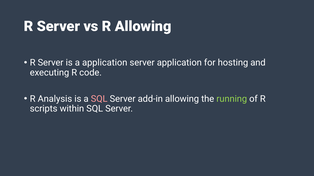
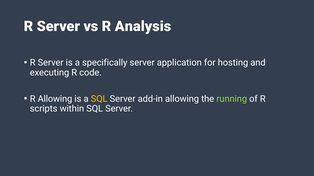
R Allowing: Allowing -> Analysis (143, 26)
a application: application -> specifically (105, 63)
R Analysis: Analysis -> Allowing (55, 99)
SQL colour: pink -> yellow (99, 99)
